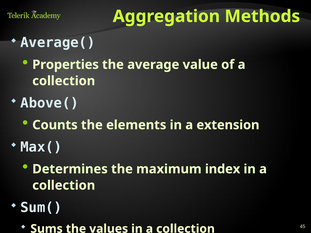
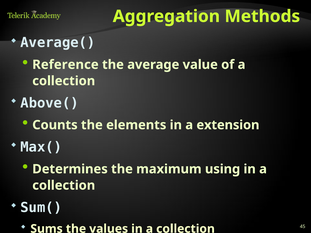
Properties: Properties -> Reference (65, 65)
index: index -> using (223, 169)
